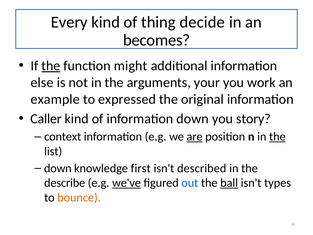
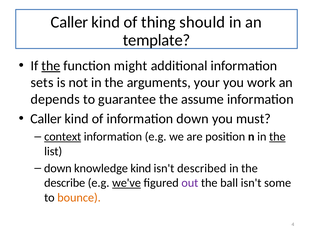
Every: Every -> Caller (69, 22)
decide: decide -> should (202, 22)
becomes: becomes -> template (157, 40)
else: else -> sets (42, 82)
example: example -> depends (55, 99)
expressed: expressed -> guarantee (127, 99)
original: original -> assume (203, 99)
story: story -> must (254, 119)
context underline: none -> present (63, 137)
are underline: present -> none (195, 137)
knowledge first: first -> kind (141, 168)
out colour: blue -> purple (190, 183)
ball underline: present -> none (229, 183)
types: types -> some (278, 183)
